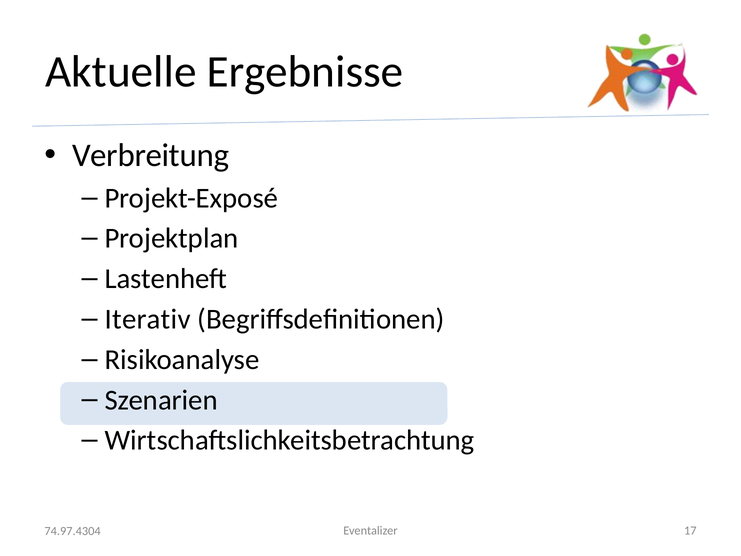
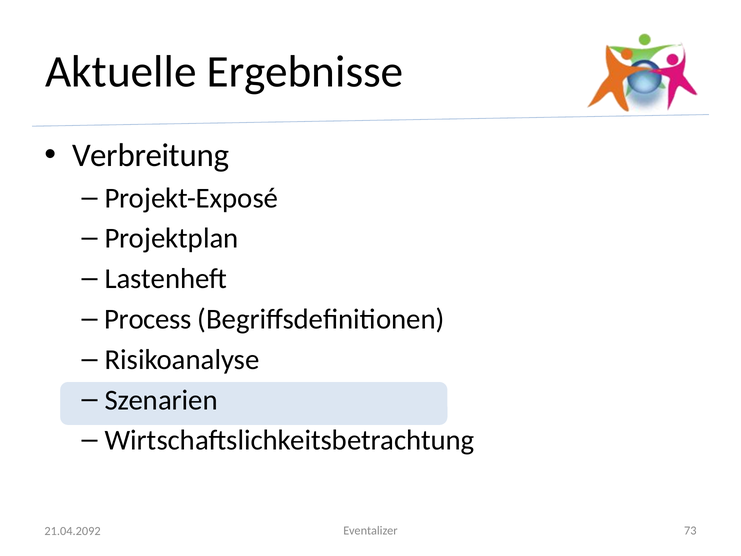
Iterativ: Iterativ -> Process (148, 319)
17: 17 -> 73 (690, 531)
74.97.4304: 74.97.4304 -> 21.04.2092 (73, 531)
